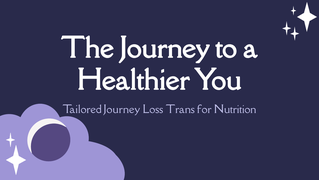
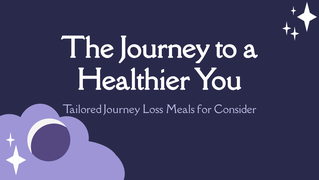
Trans: Trans -> Meals (180, 109)
Nutrition: Nutrition -> Consider (235, 109)
